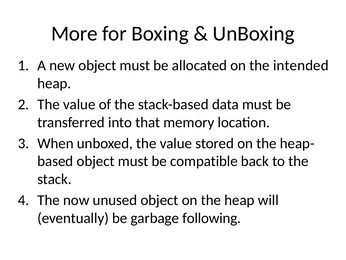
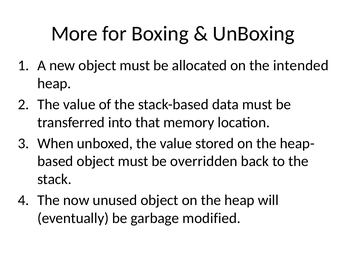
compatible: compatible -> overridden (204, 161)
following: following -> modified (212, 218)
